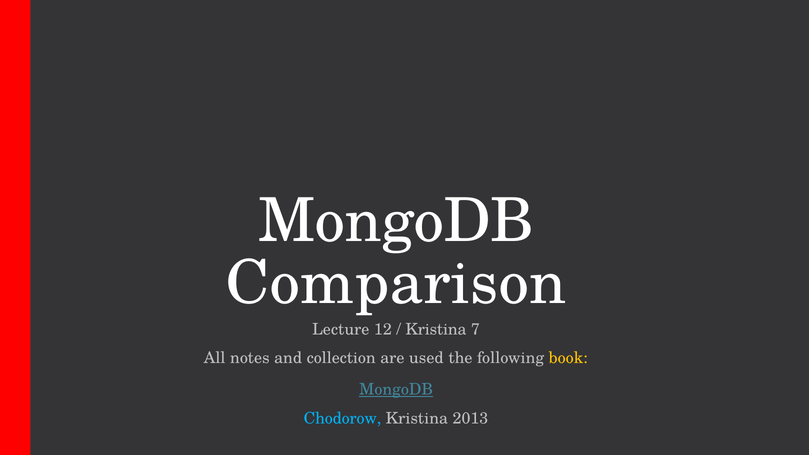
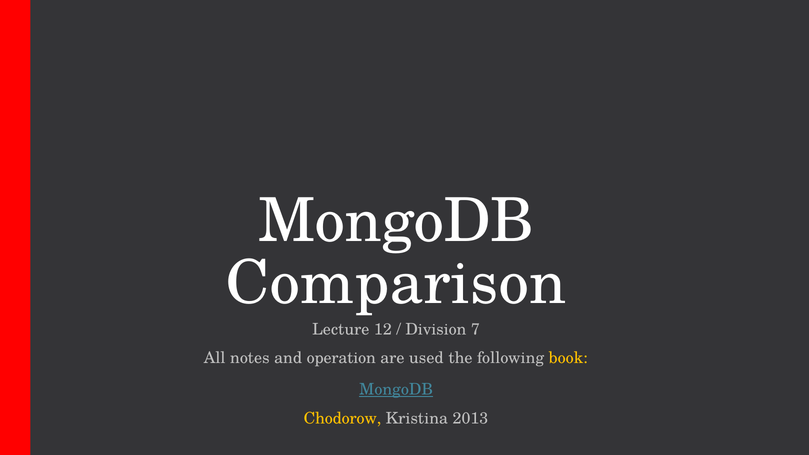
Kristina: Kristina -> Division (436, 329)
collection: collection -> operation (341, 358)
Chodorow colour: light blue -> yellow (342, 419)
